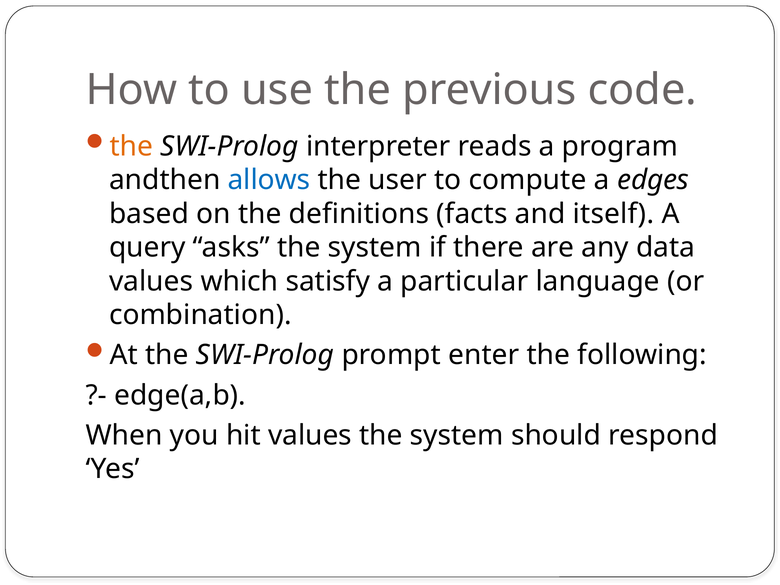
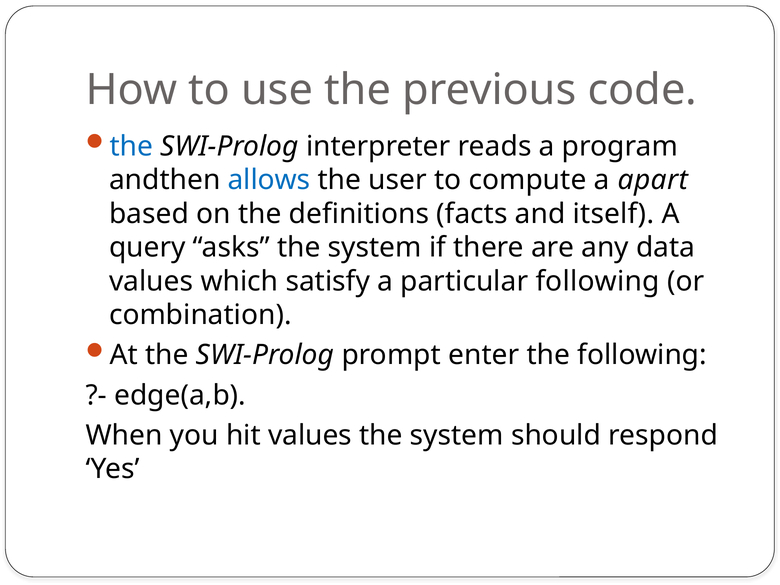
the colour: orange -> blue (131, 146)
edges: edges -> apart (653, 180)
particular language: language -> following (598, 281)
